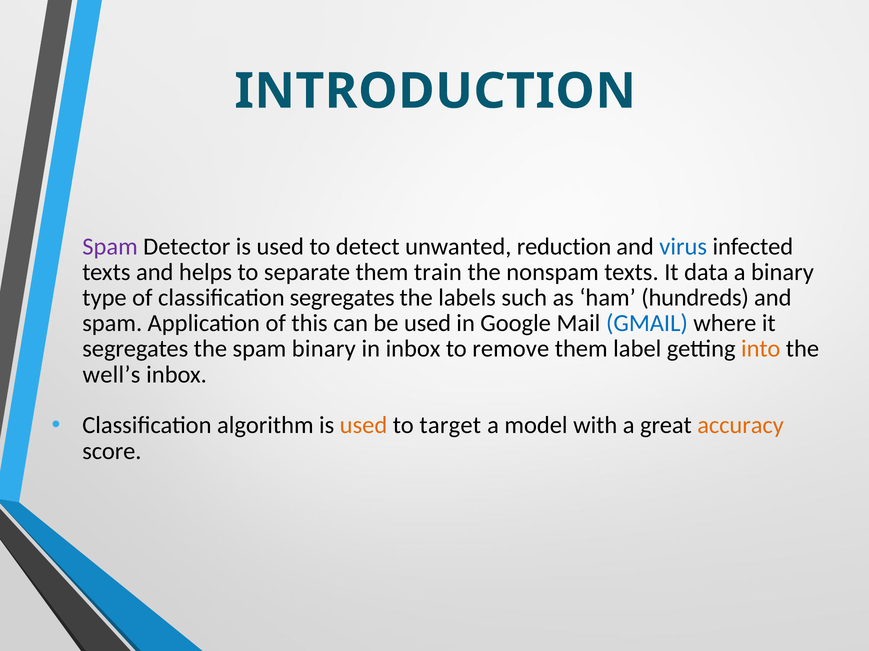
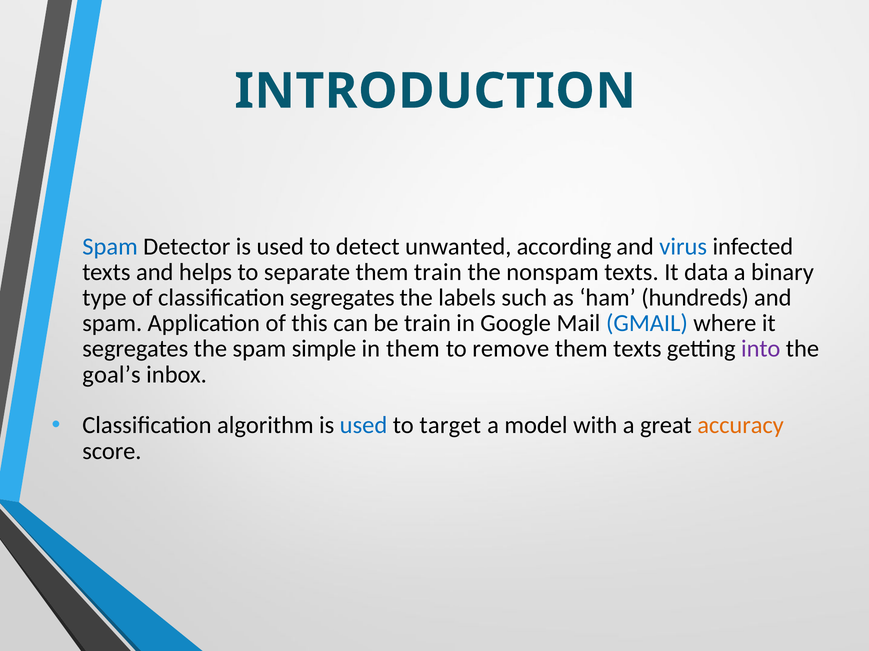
Spam colour: purple -> blue (110, 246)
reduction: reduction -> according (564, 246)
be used: used -> train (428, 323)
spam binary: binary -> simple (324, 349)
in inbox: inbox -> them (413, 349)
them label: label -> texts (637, 349)
into colour: orange -> purple (761, 349)
well’s: well’s -> goal’s (111, 374)
used colour: orange -> blue (364, 425)
